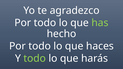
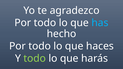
has colour: light green -> light blue (100, 23)
